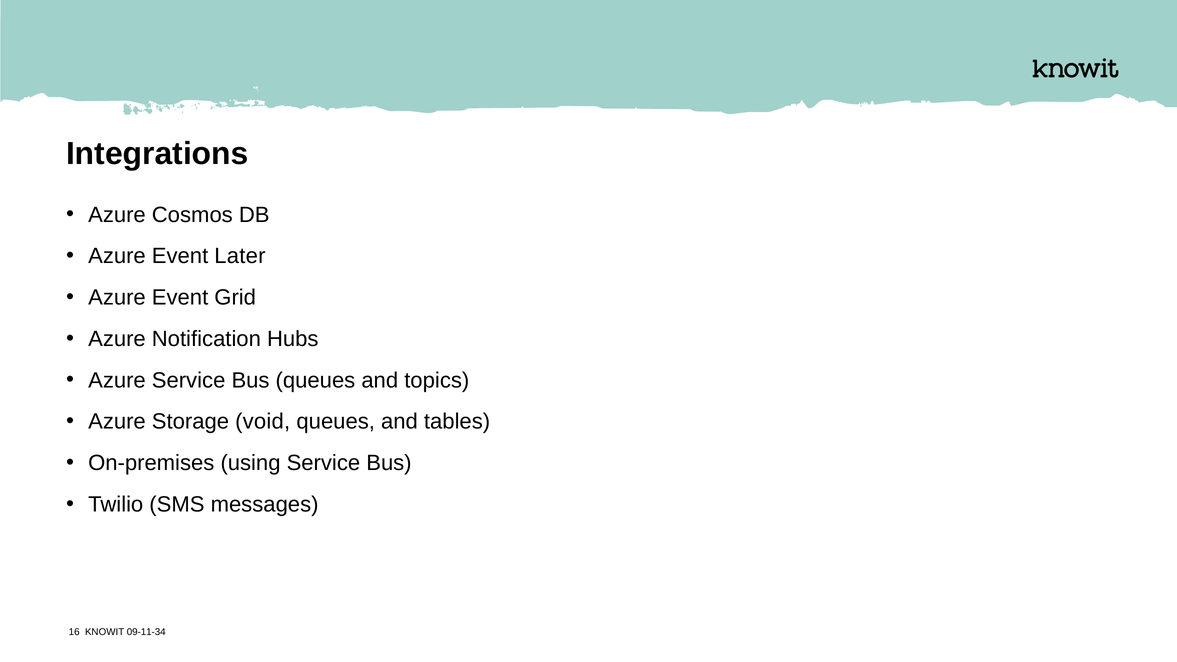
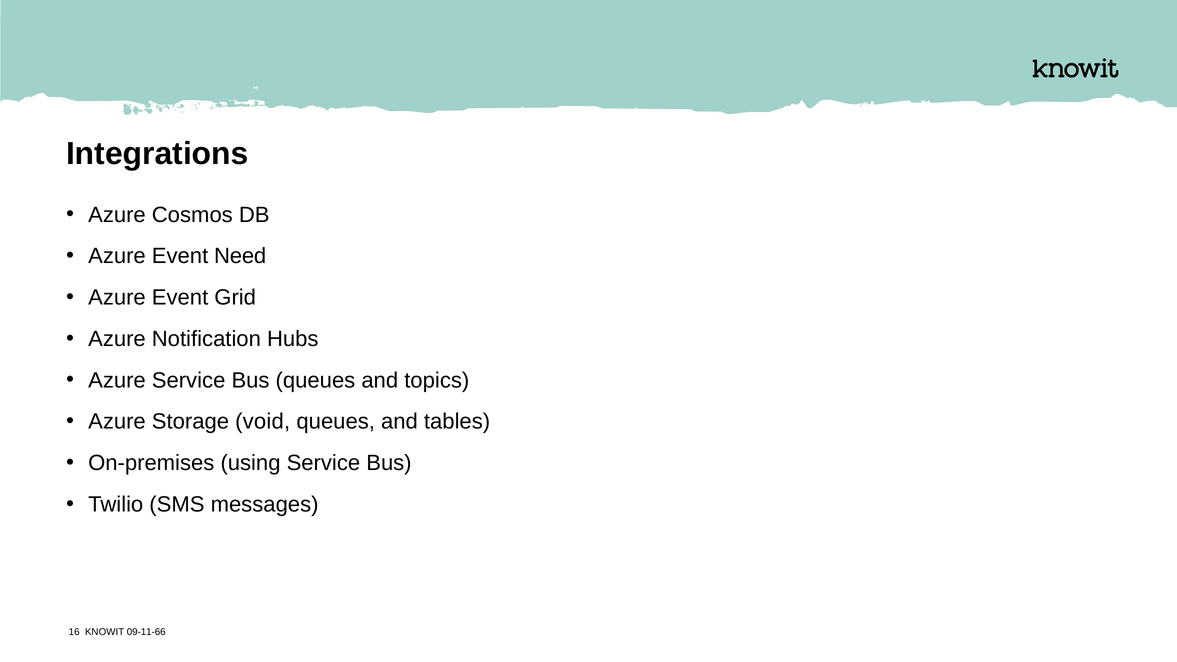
Later: Later -> Need (240, 256)
09-11-34: 09-11-34 -> 09-11-66 (146, 632)
